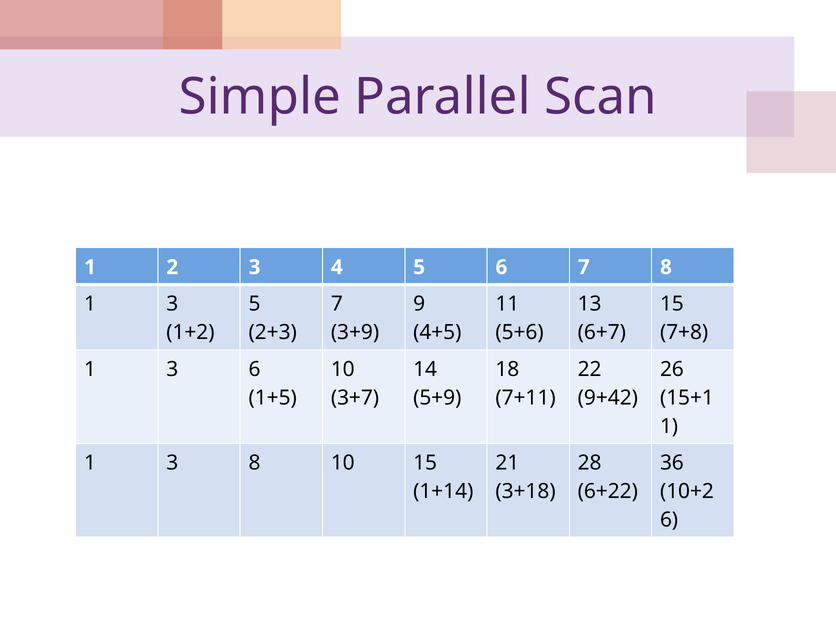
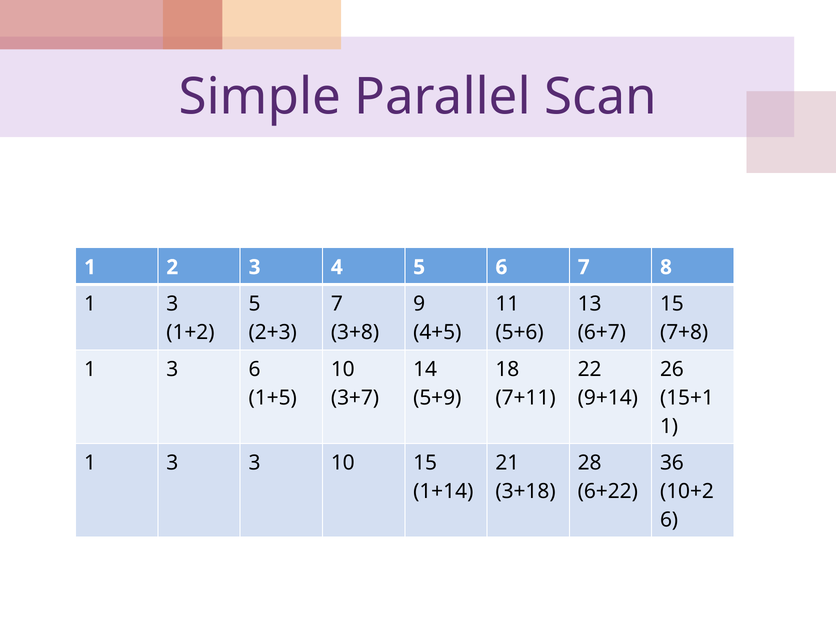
3+9: 3+9 -> 3+8 (355, 333)
9+42: 9+42 -> 9+14 (608, 398)
3 8: 8 -> 3 (255, 463)
